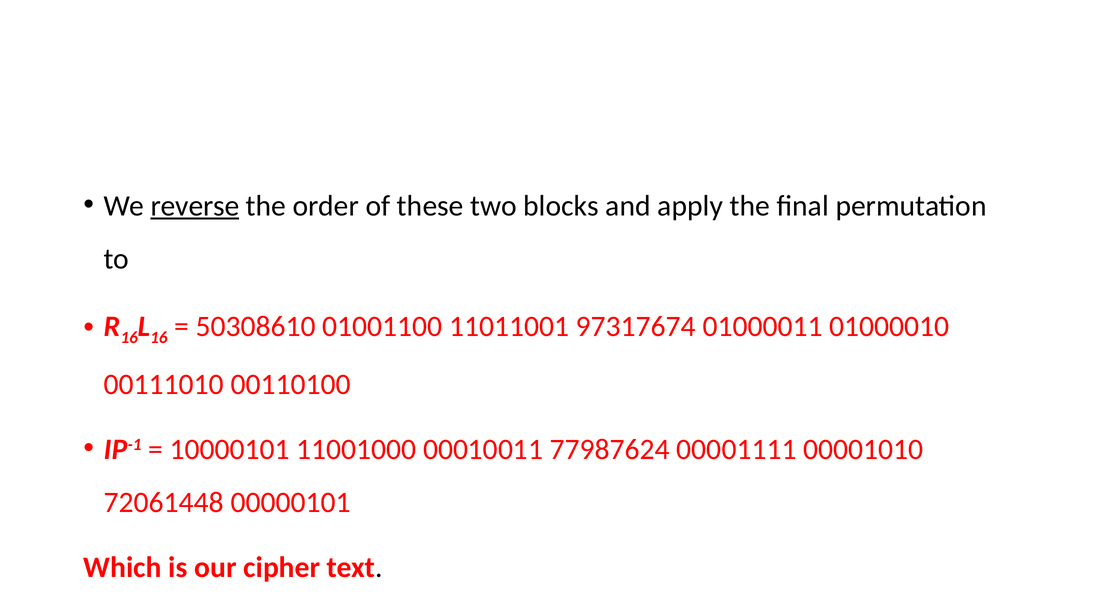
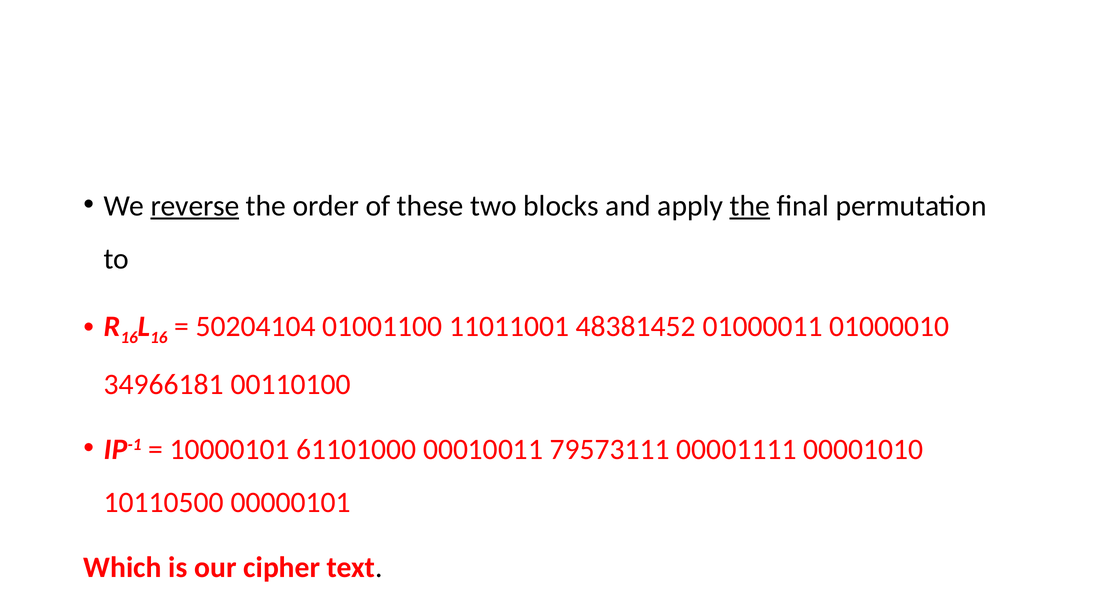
the underline: none -> present (750, 206)
50308610: 50308610 -> 50204104 (256, 326)
97317674: 97317674 -> 48381452 (636, 326)
00111010: 00111010 -> 34966181 (164, 384)
11001000: 11001000 -> 61101000 (356, 449)
77987624: 77987624 -> 79573111 (610, 449)
72061448: 72061448 -> 10110500 (164, 502)
